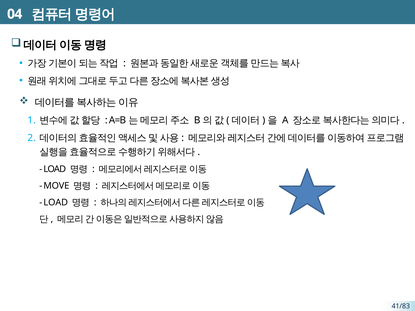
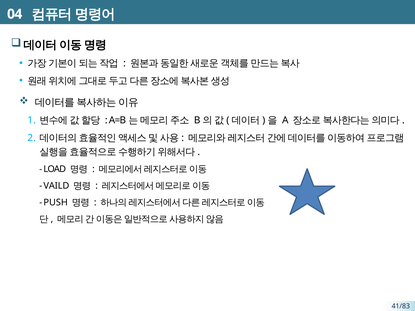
MOVE: MOVE -> VAILD (56, 186)
LOAD: LOAD -> PUSH (56, 203)
